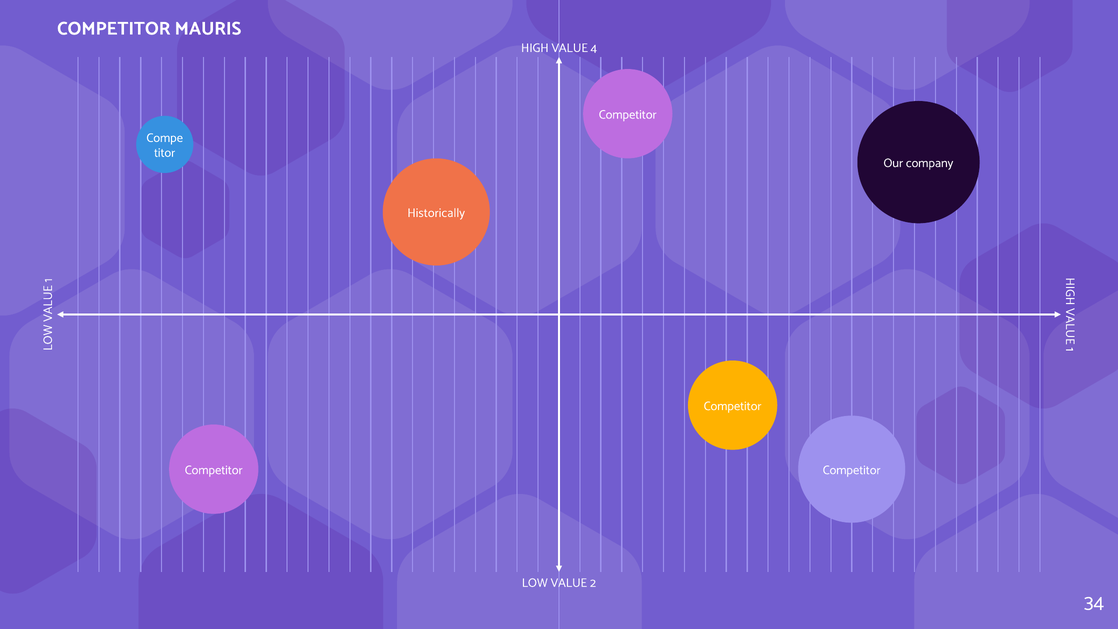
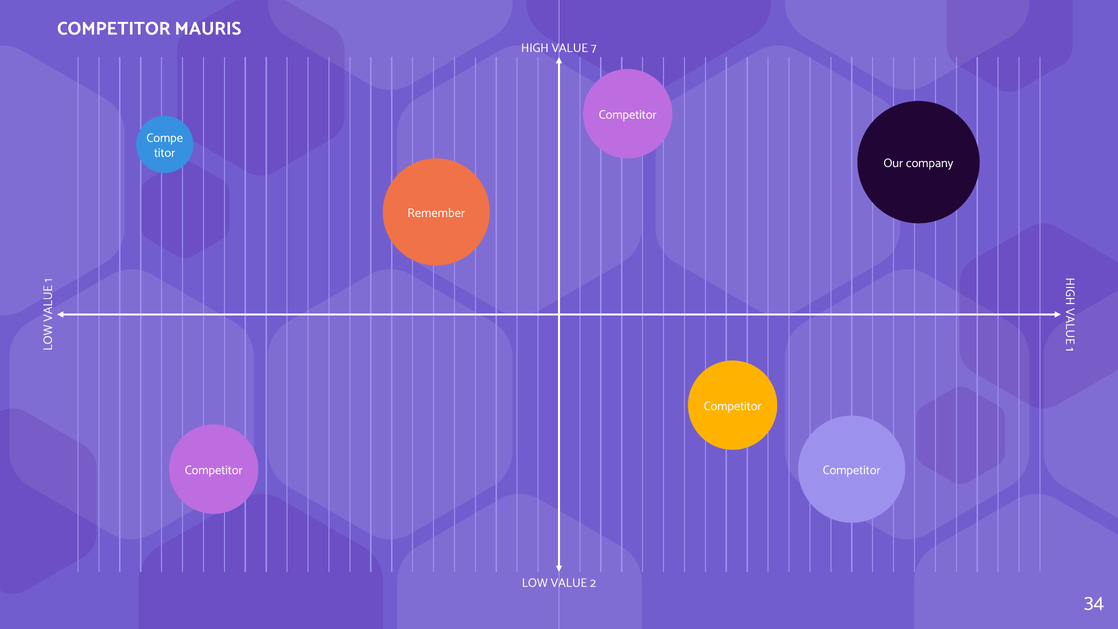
4: 4 -> 7 (594, 48)
Historically: Historically -> Remember (436, 213)
